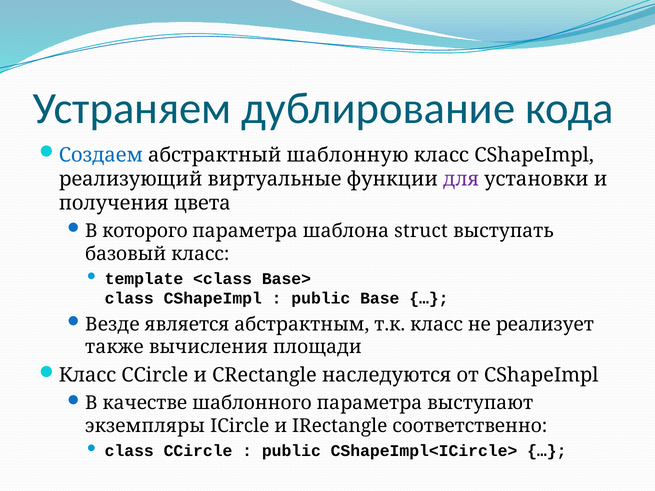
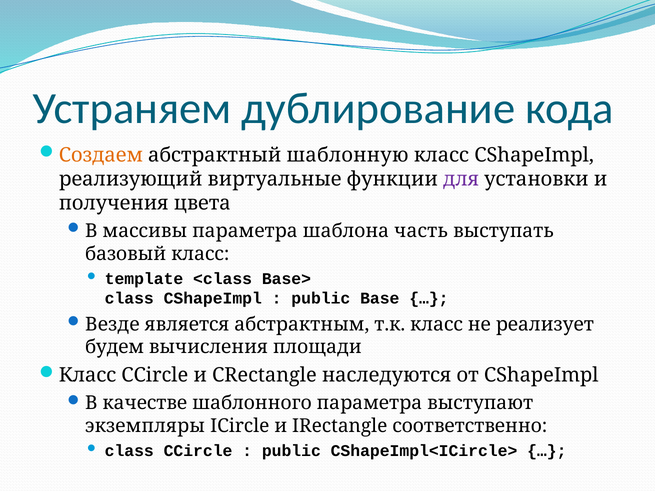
Создаем colour: blue -> orange (101, 155)
которого: которого -> массивы (145, 231)
struct: struct -> часть (421, 231)
также: также -> будем (115, 347)
